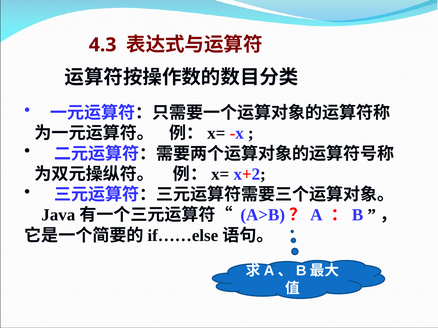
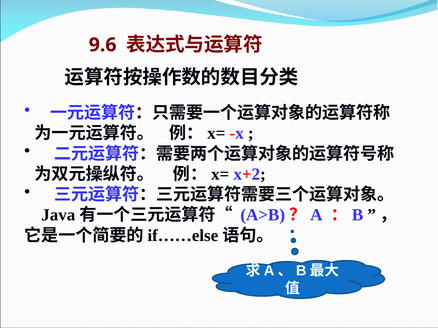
4.3: 4.3 -> 9.6 (103, 45)
